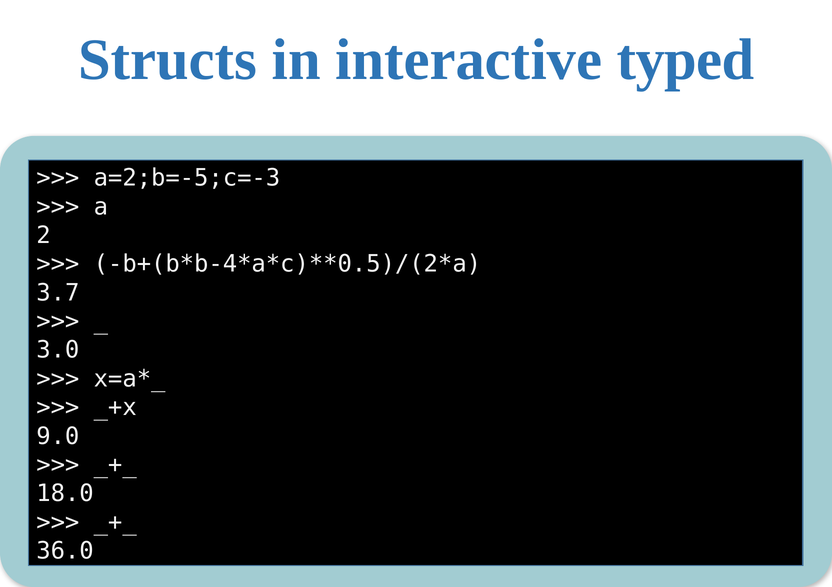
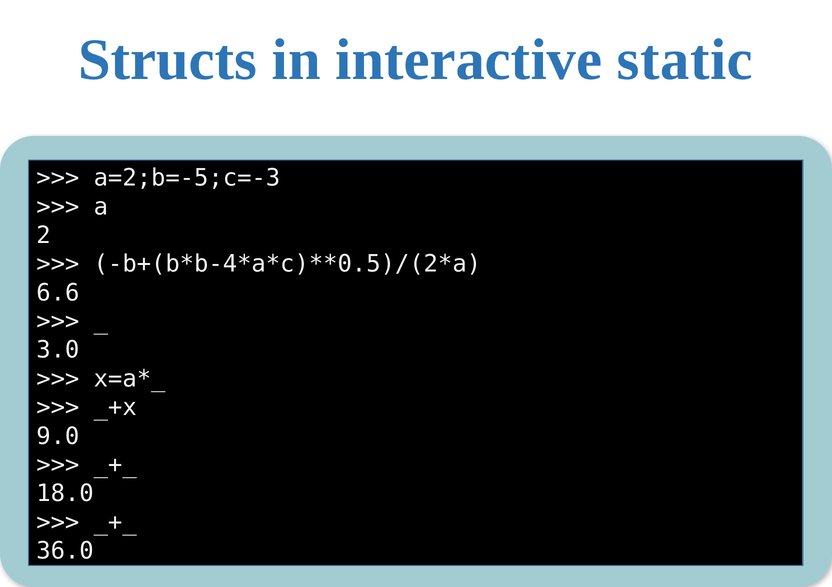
typed: typed -> static (685, 60)
3.7: 3.7 -> 6.6 (58, 292)
